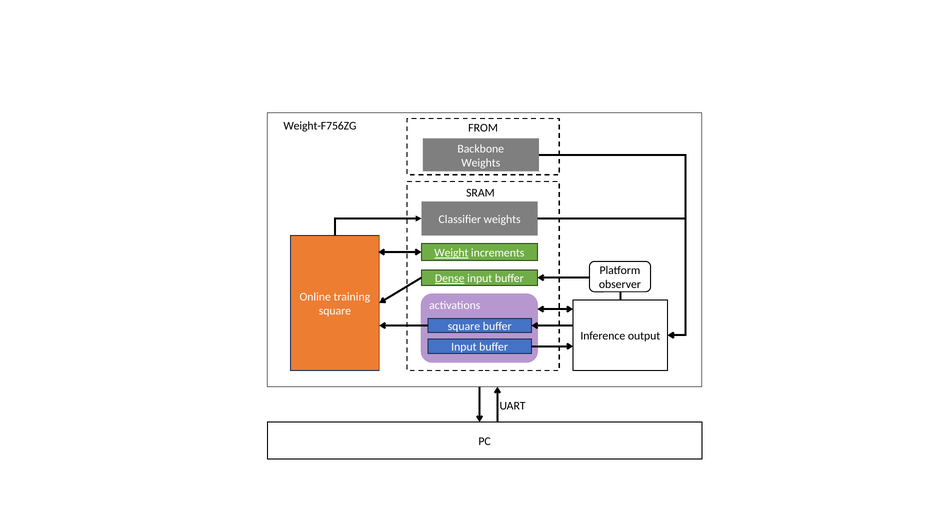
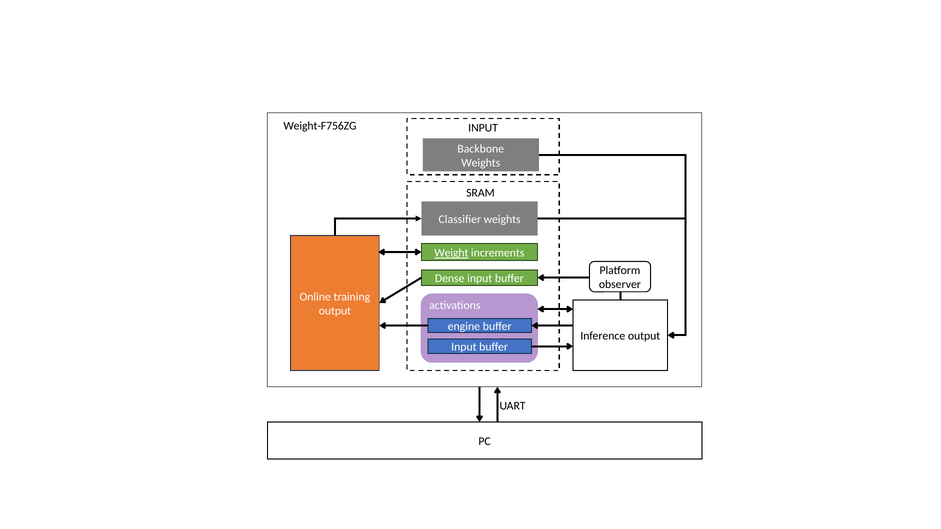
FROM: FROM -> INPUT (483, 128)
Dense underline: present -> none (450, 279)
square: square -> output (335, 311)
square: square -> engine (464, 327)
